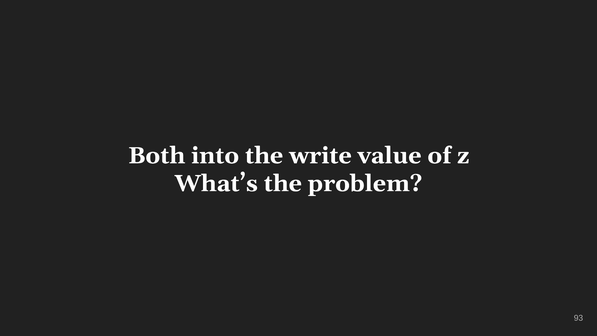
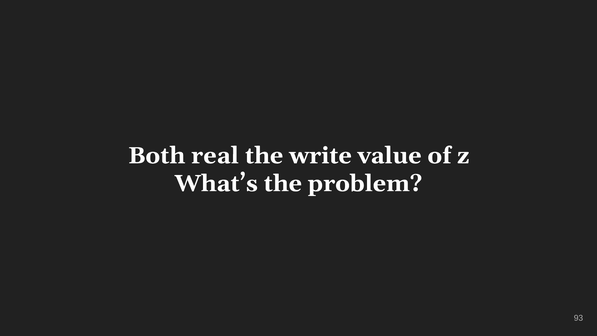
into: into -> real (215, 156)
